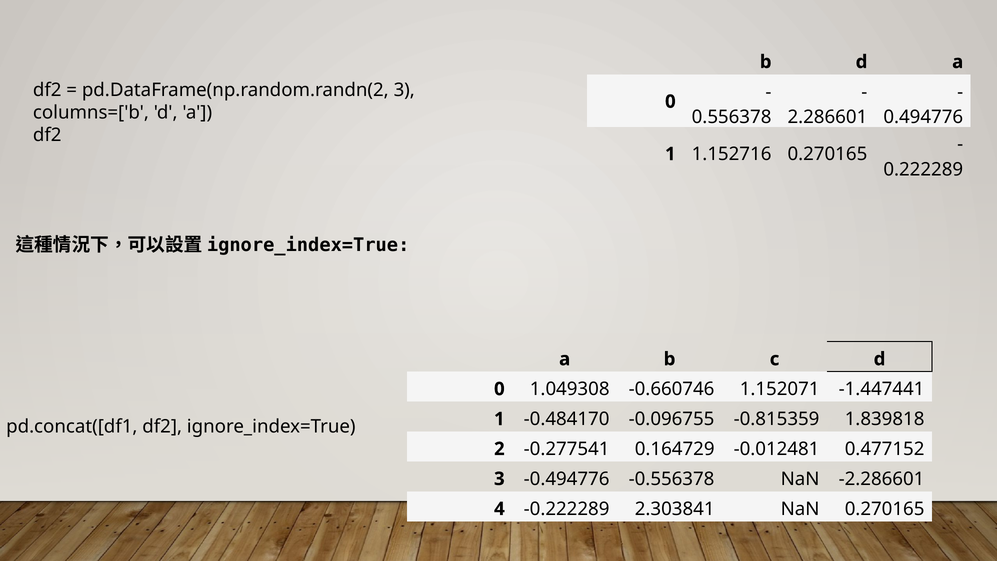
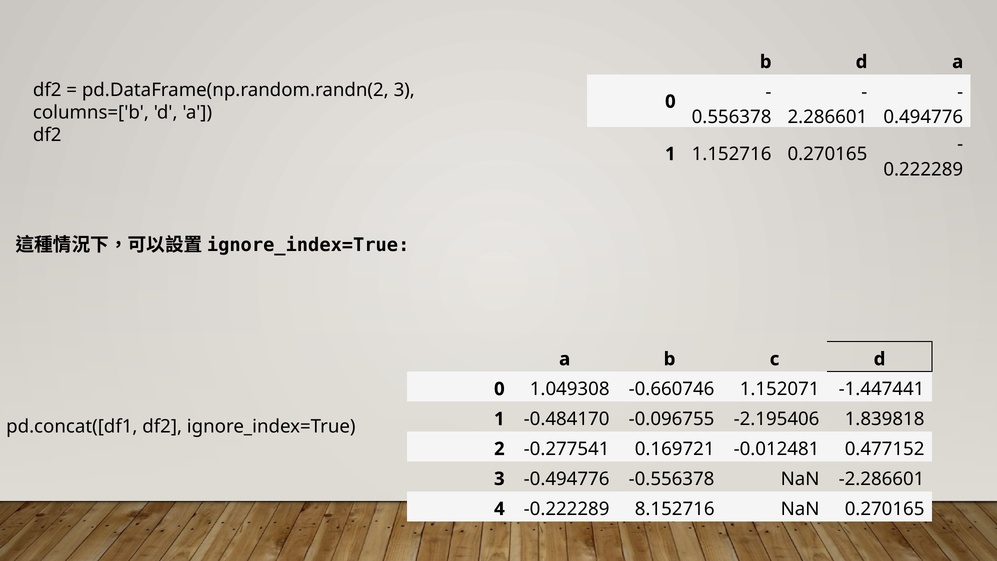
-0.815359: -0.815359 -> -2.195406 (777, 419)
0.164729: 0.164729 -> 0.169721 (675, 449)
2.303841: 2.303841 -> 8.152716 (675, 509)
